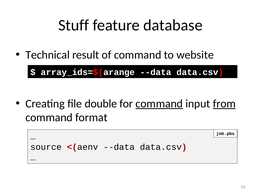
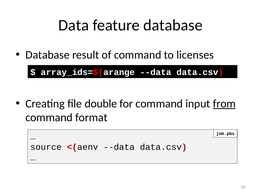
Stuff: Stuff -> Data (74, 25)
Technical: Technical -> Database (48, 55)
website: website -> licenses (195, 55)
command underline: present -> none (159, 103)
